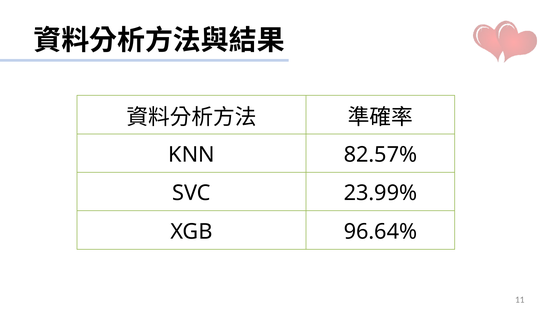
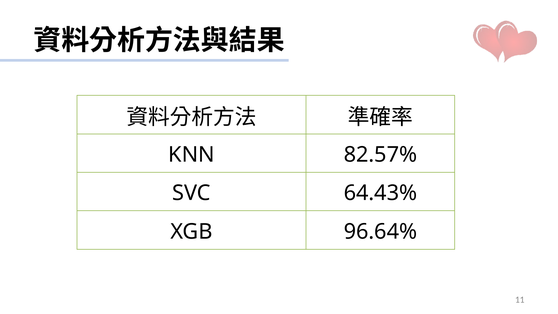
23.99%: 23.99% -> 64.43% (380, 193)
